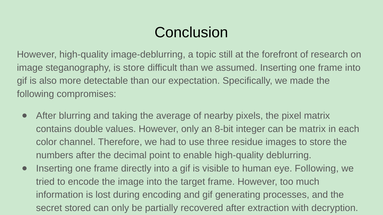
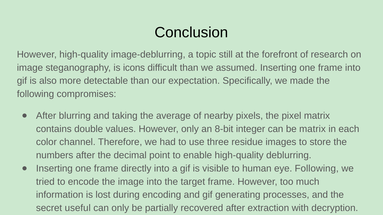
is store: store -> icons (134, 68)
stored: stored -> useful (78, 208)
